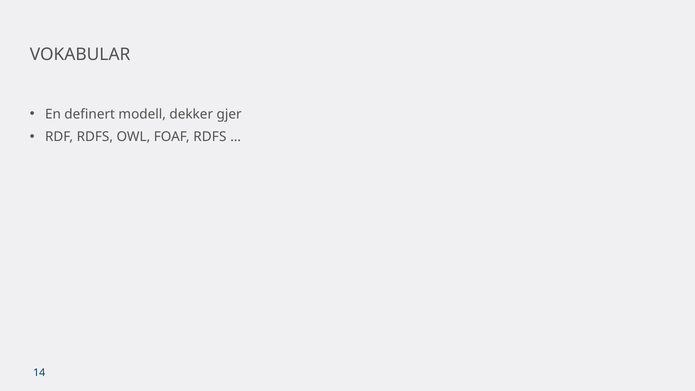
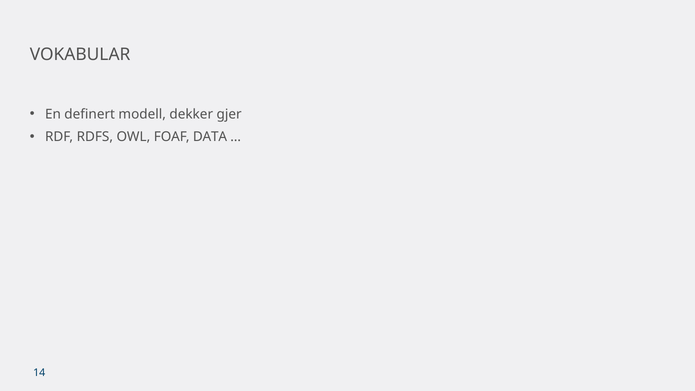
FOAF RDFS: RDFS -> DATA (210, 137)
